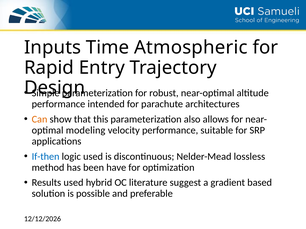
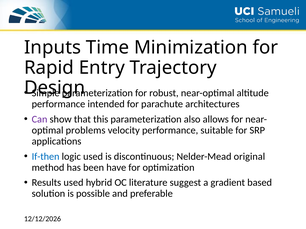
Atmospheric: Atmospheric -> Minimization (191, 48)
Can colour: orange -> purple (40, 119)
modeling: modeling -> problems (86, 130)
lossless: lossless -> original (249, 157)
